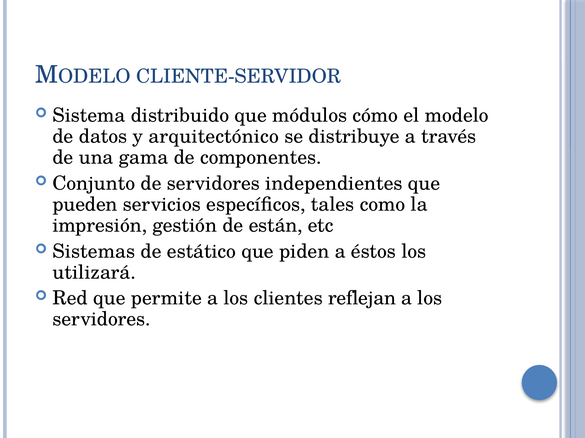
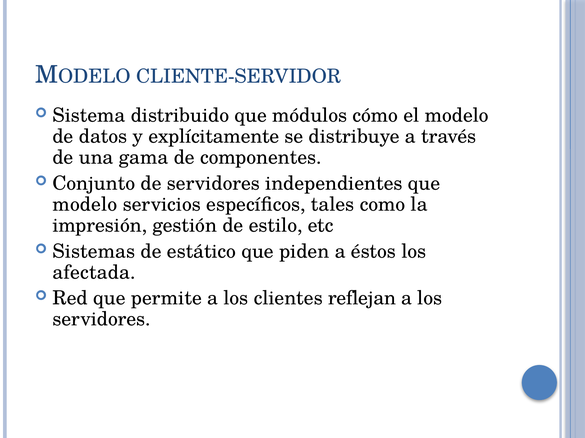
arquitectónico: arquitectónico -> explícitamente (214, 137)
pueden: pueden -> modelo (85, 205)
están: están -> estilo (276, 226)
utilizará: utilizará -> afectada (94, 273)
